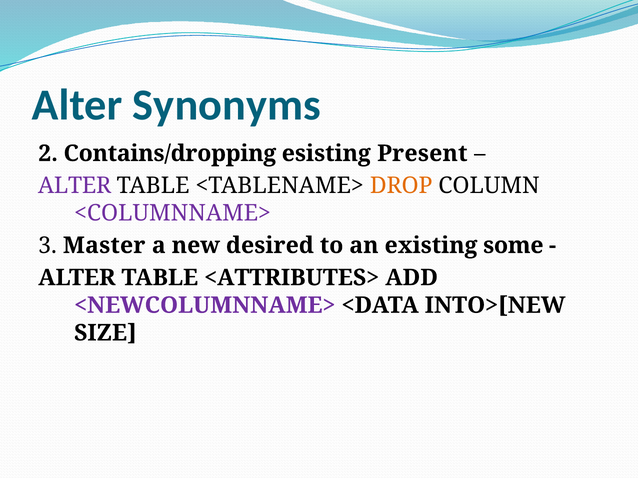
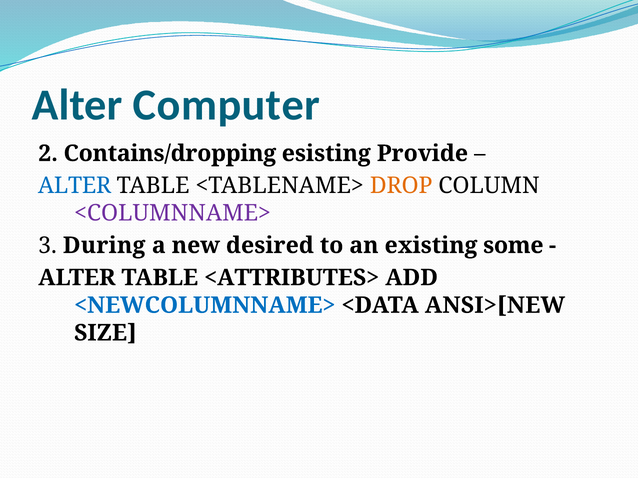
Synonyms: Synonyms -> Computer (227, 105)
Present: Present -> Provide (422, 154)
ALTER colour: purple -> blue (75, 186)
Master: Master -> During (104, 246)
<NEWCOLUMNNAME> colour: purple -> blue (205, 306)
INTO>[NEW: INTO>[NEW -> ANSI>[NEW (495, 306)
